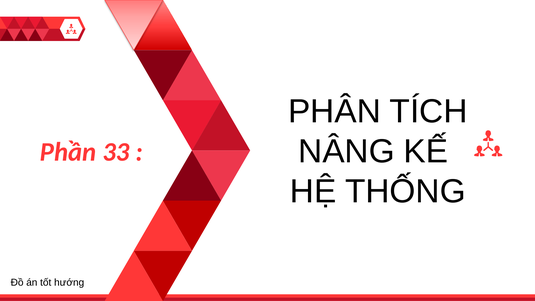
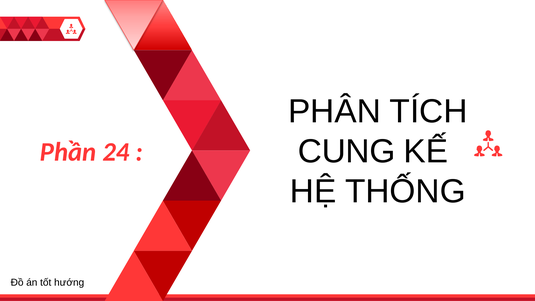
NÂNG: NÂNG -> CUNG (347, 151)
33: 33 -> 24 (116, 152)
